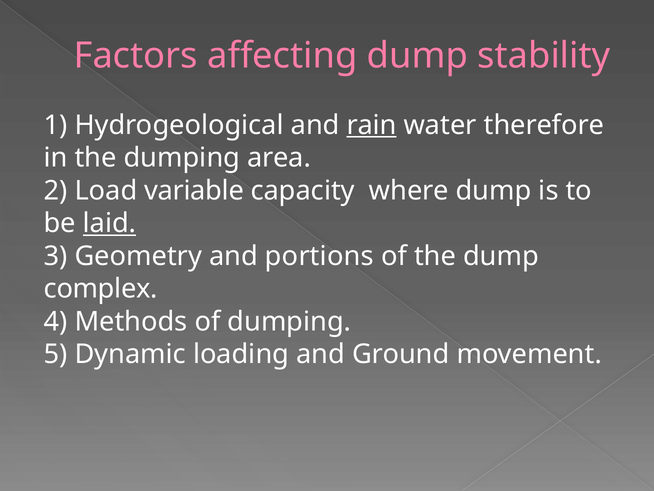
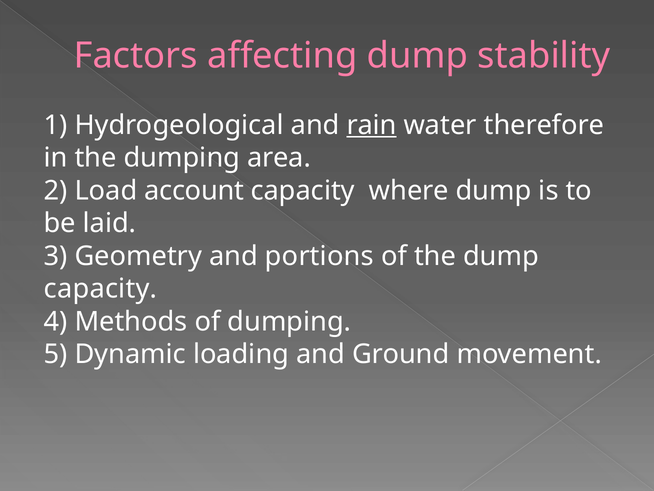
variable: variable -> account (194, 190)
laid underline: present -> none (110, 223)
complex: complex -> capacity (100, 289)
